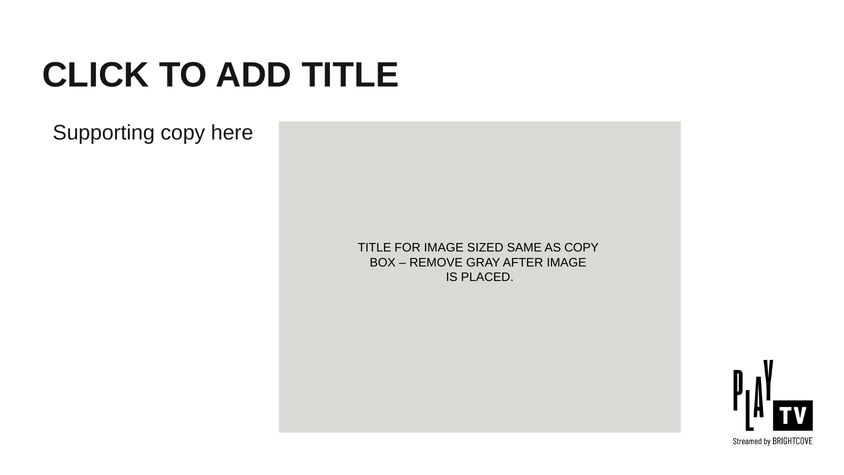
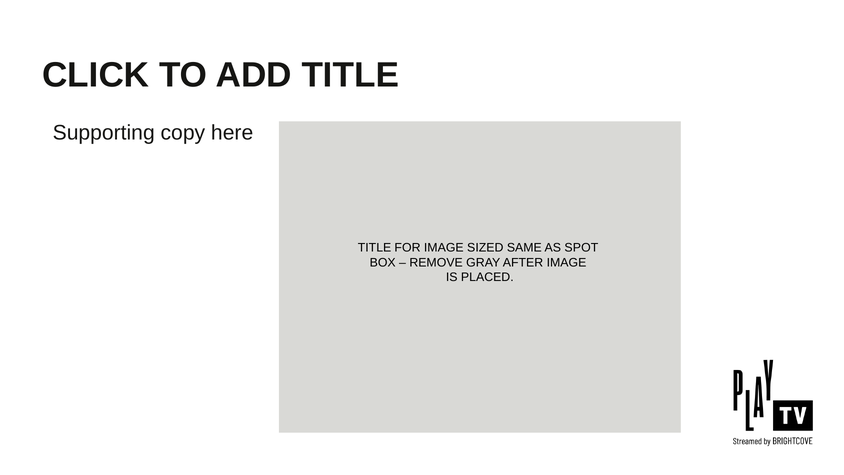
AS COPY: COPY -> SPOT (581, 248)
